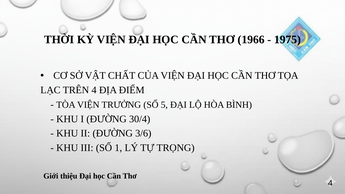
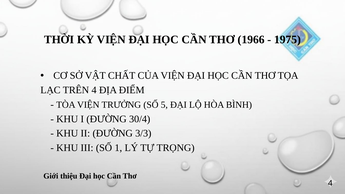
3/6: 3/6 -> 3/3 (143, 133)
